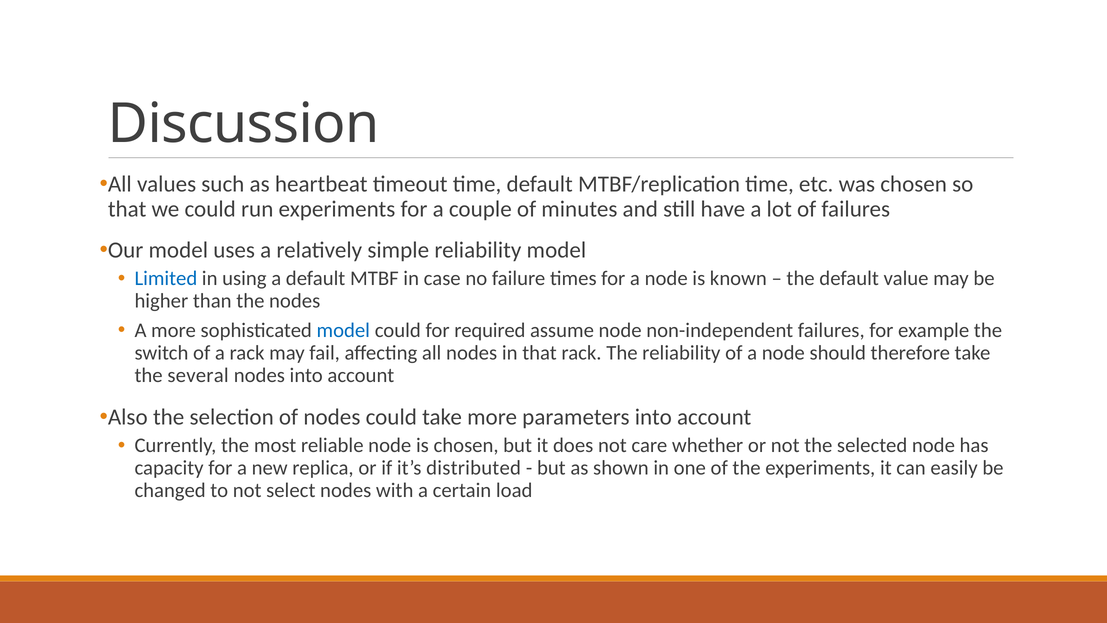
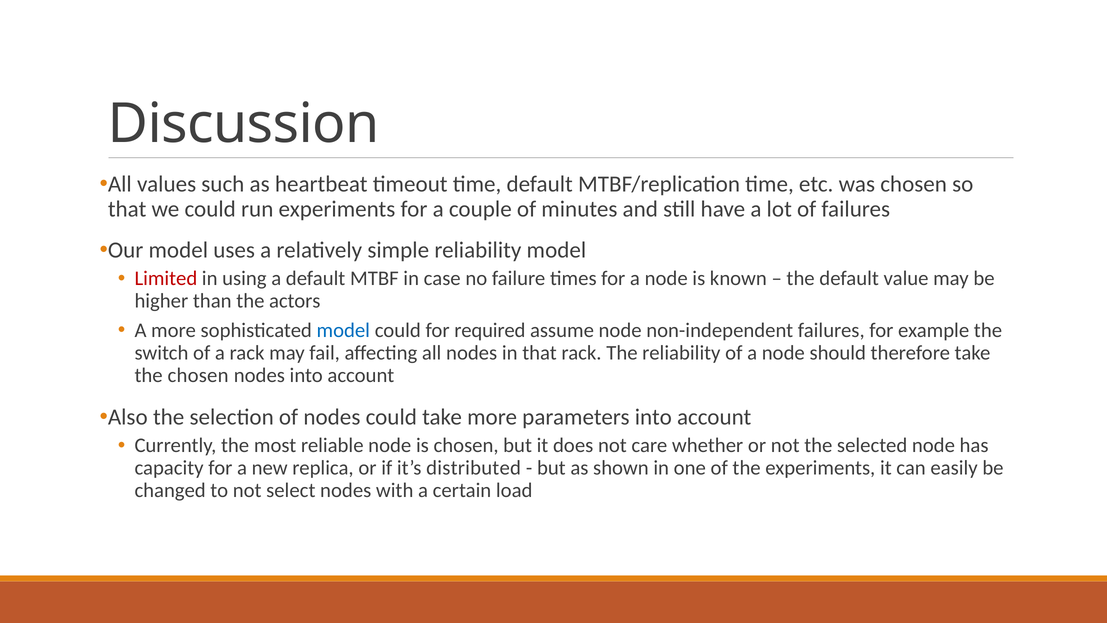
Limited colour: blue -> red (166, 278)
the nodes: nodes -> actors (295, 301)
the several: several -> chosen (198, 375)
